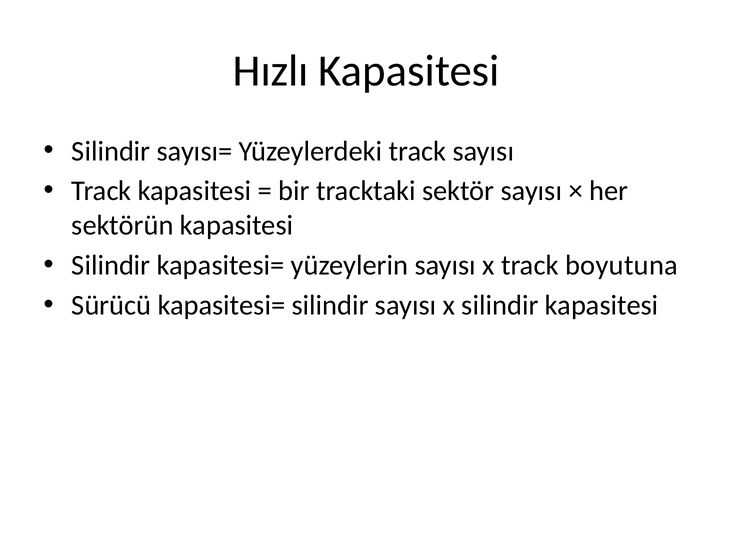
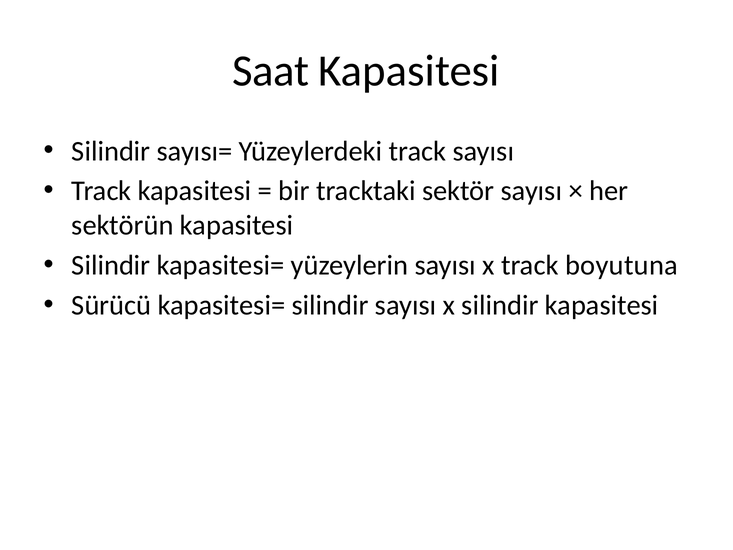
Hızlı: Hızlı -> Saat (271, 71)
